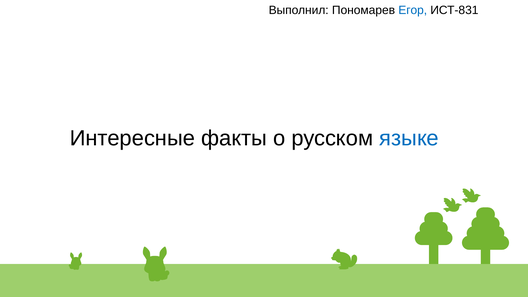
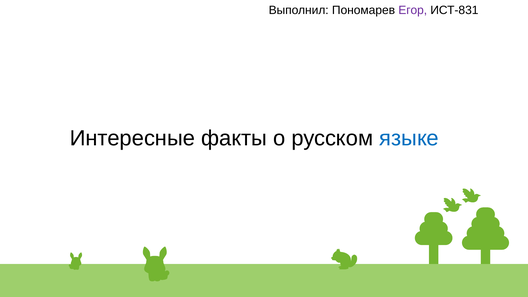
Егор colour: blue -> purple (413, 10)
